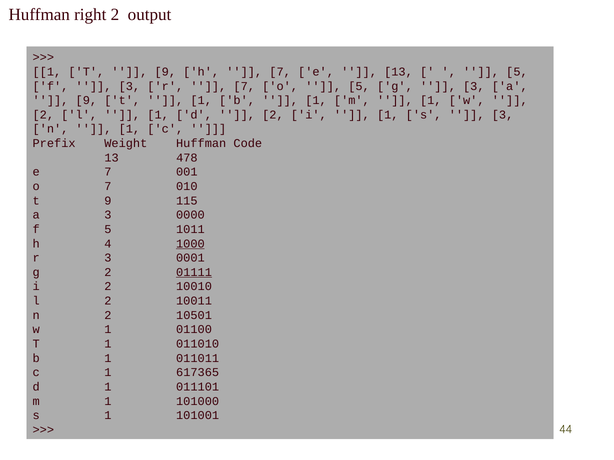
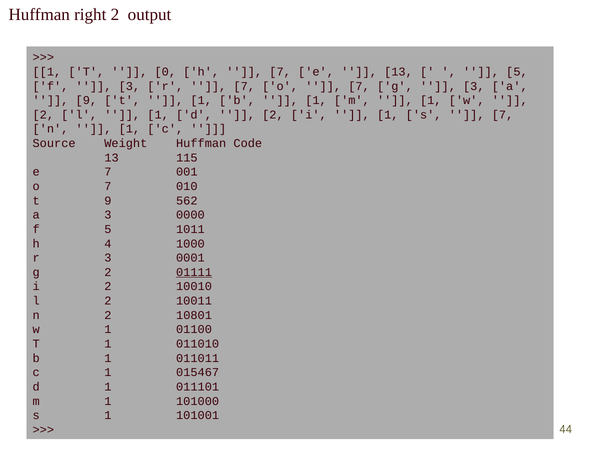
9: 9 -> 0 (165, 72)
5: 5 -> 7 (359, 86)
3: 3 -> 7 (503, 115)
Prefix: Prefix -> Source (54, 144)
478: 478 -> 115 (187, 158)
115: 115 -> 562 (187, 201)
1000 underline: present -> none (190, 244)
10501: 10501 -> 10801 (194, 316)
617365: 617365 -> 015467 (198, 373)
